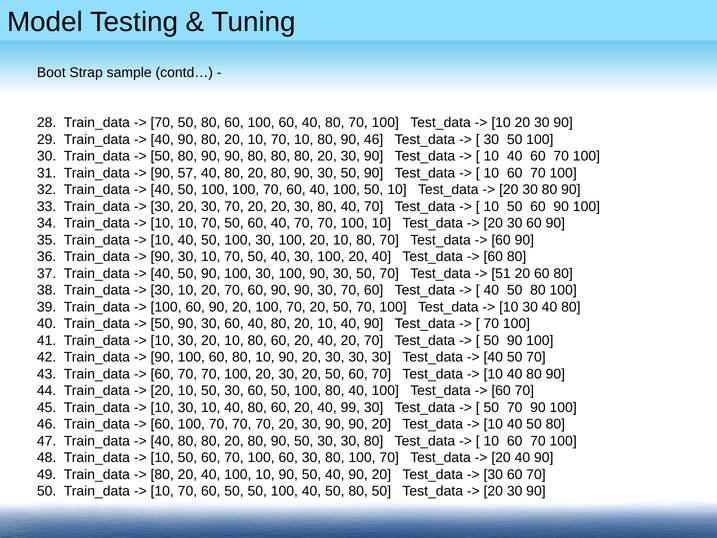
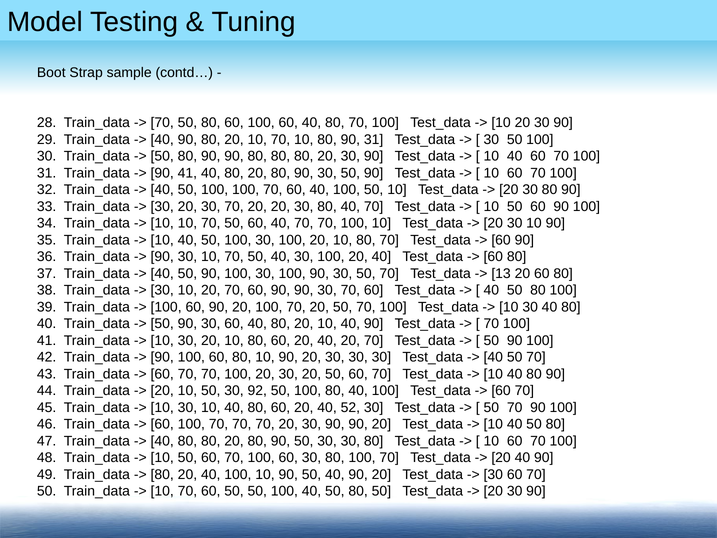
90 46: 46 -> 31 (374, 140)
90 57: 57 -> 41 (187, 173)
20 30 60: 60 -> 10 (534, 223)
51: 51 -> 13 (501, 273)
50 30 60: 60 -> 92 (257, 391)
99: 99 -> 52 (350, 407)
